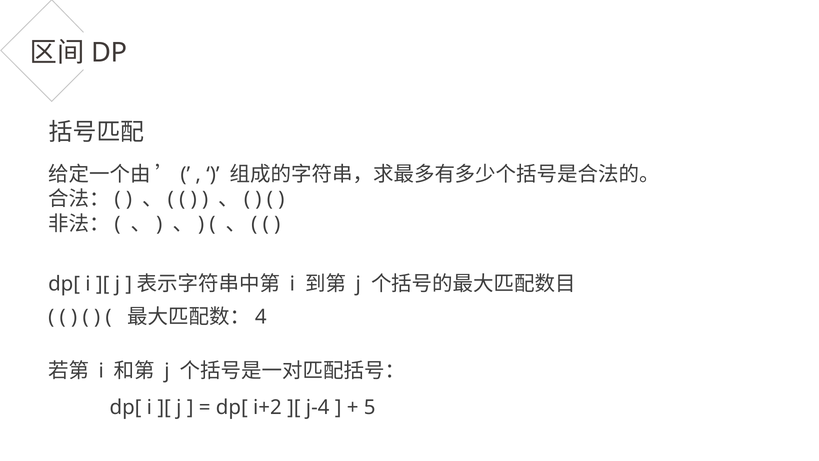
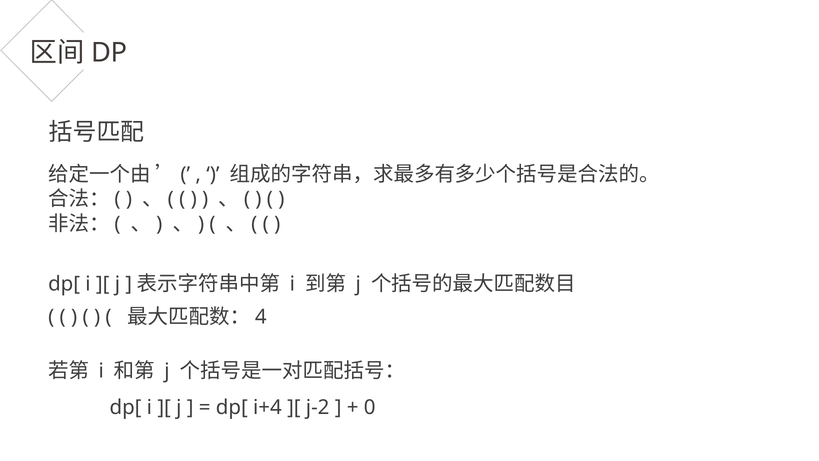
i+2: i+2 -> i+4 (267, 407)
j-4: j-4 -> j-2 (318, 407)
5: 5 -> 0 (370, 407)
